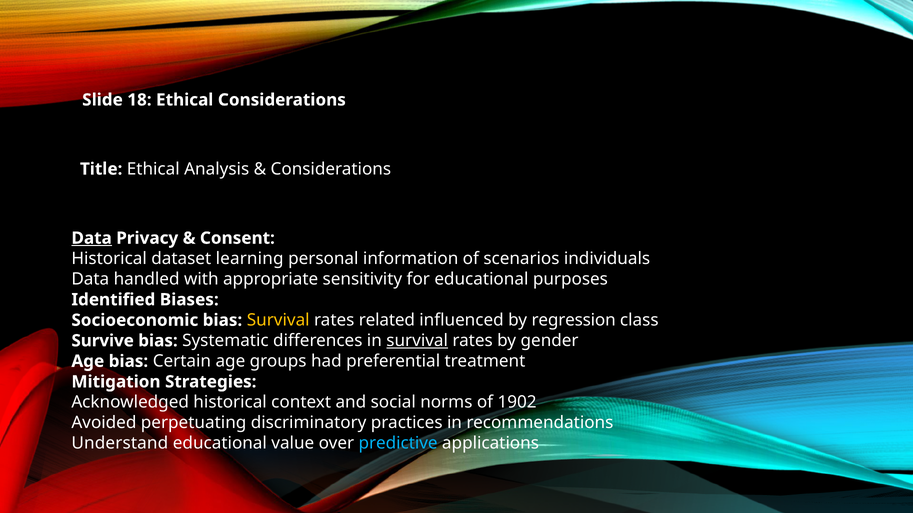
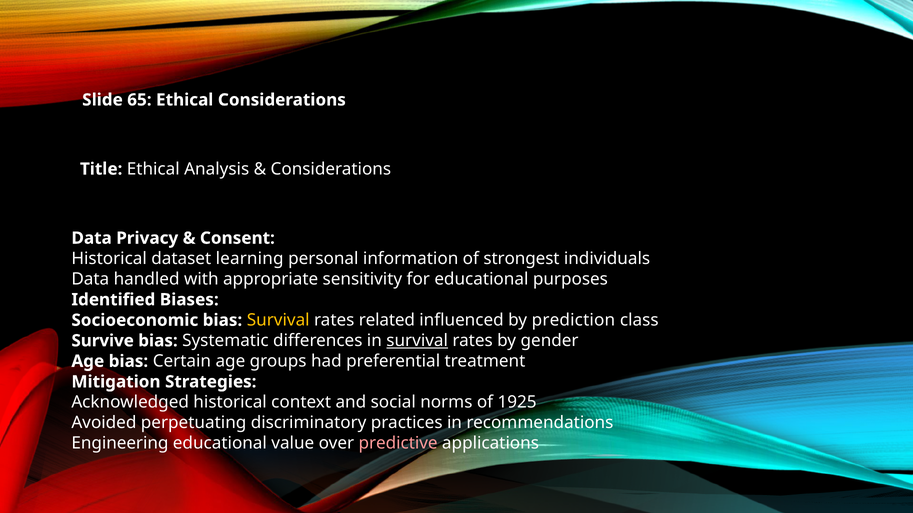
18: 18 -> 65 (139, 100)
Data underline: present -> none (92, 238)
scenarios: scenarios -> strongest (521, 259)
regression: regression -> prediction (573, 321)
1902: 1902 -> 1925 (517, 403)
Understand: Understand -> Engineering (120, 444)
predictive colour: light blue -> pink (398, 444)
